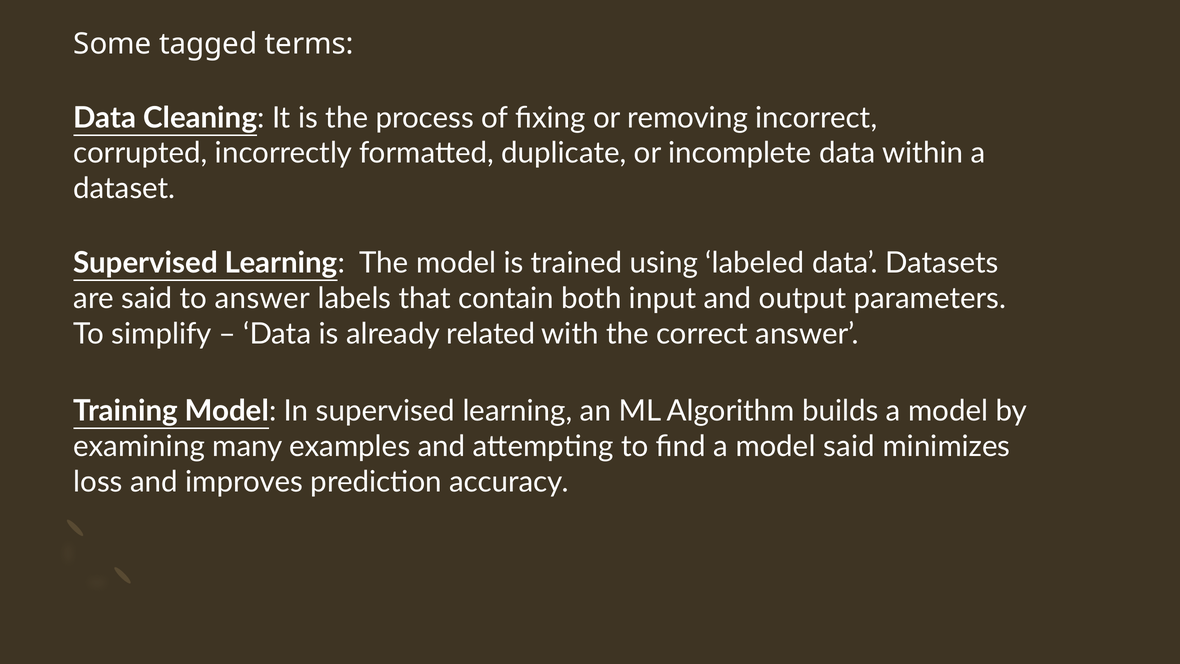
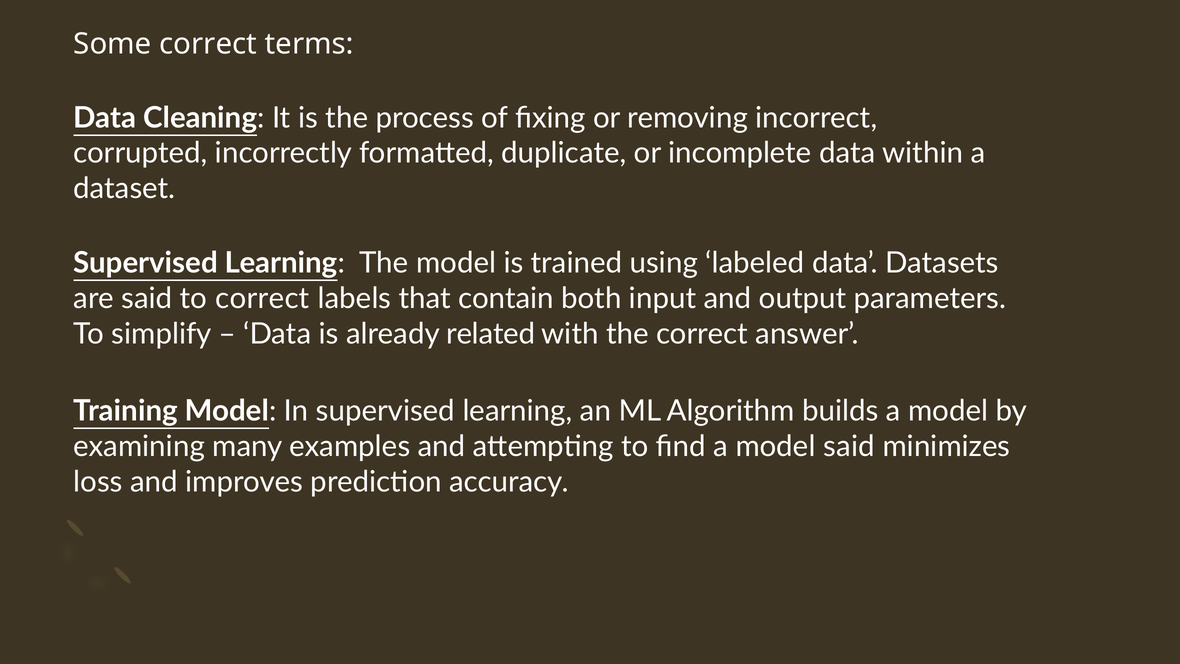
Some tagged: tagged -> correct (208, 44)
to answer: answer -> correct (262, 298)
